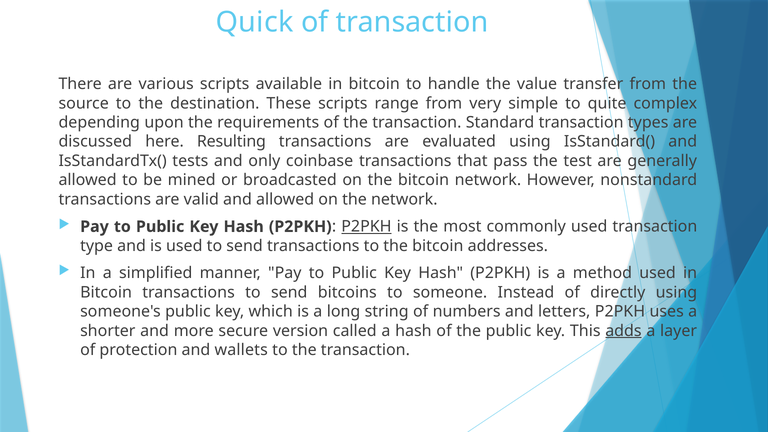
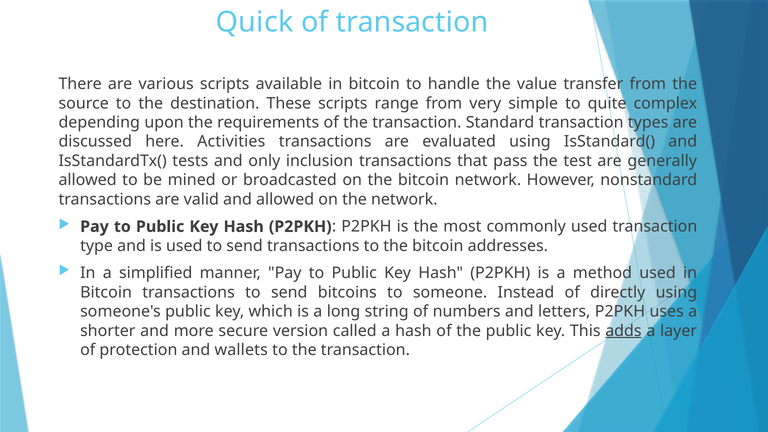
Resulting: Resulting -> Activities (231, 142)
coinbase: coinbase -> inclusion (320, 161)
P2PKH underline: present -> none (366, 227)
